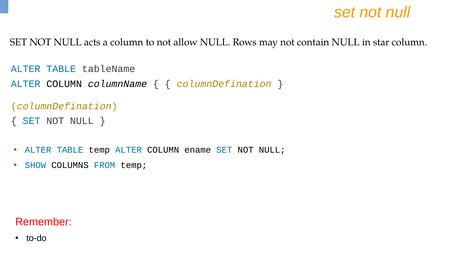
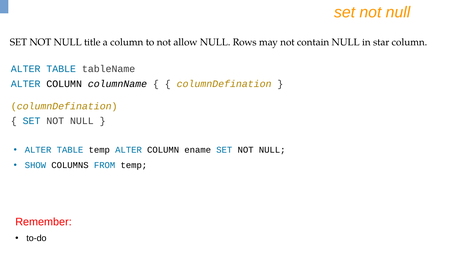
acts: acts -> title (92, 42)
